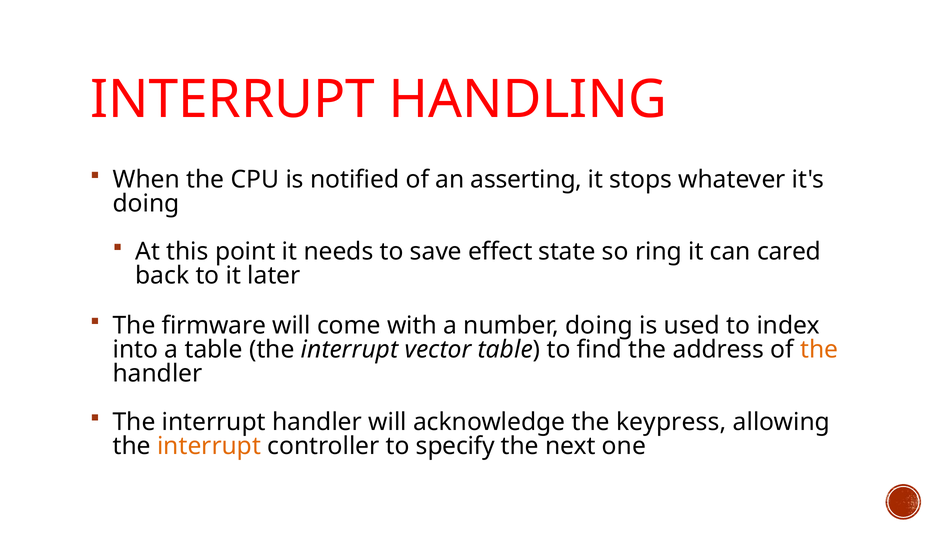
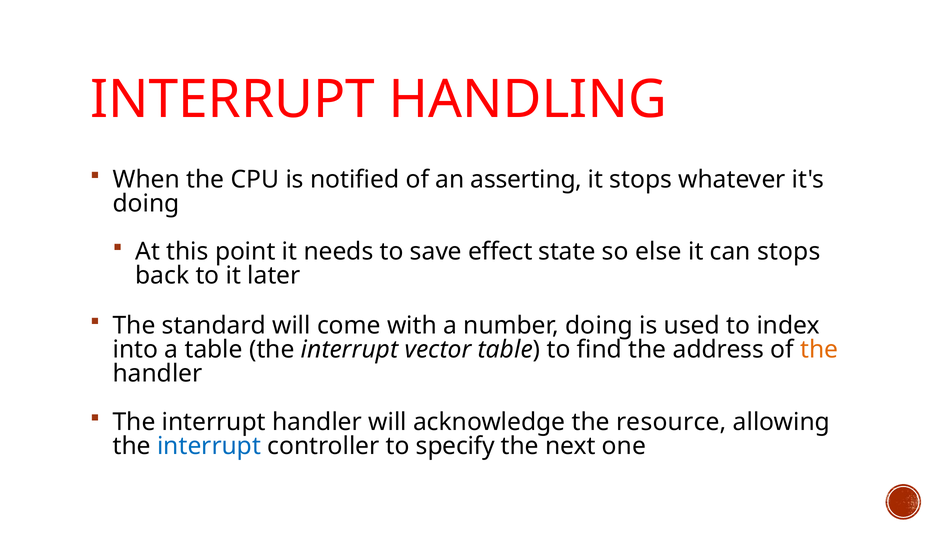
ring: ring -> else (658, 252)
can cared: cared -> stops (789, 252)
firmware: firmware -> standard (214, 326)
keypress: keypress -> resource (671, 422)
interrupt colour: orange -> blue (209, 446)
